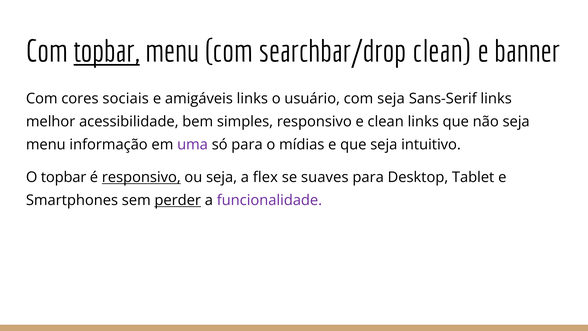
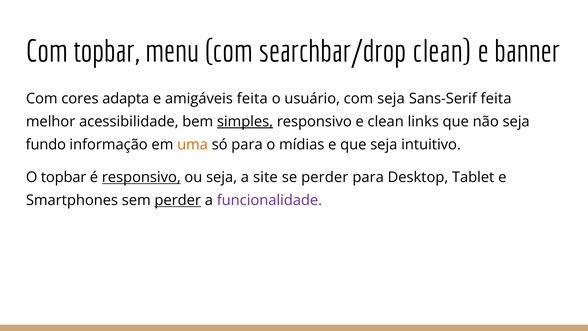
topbar underline: present -> none (107, 51)
sociais: sociais -> adapta (126, 98)
amigáveis links: links -> feita (252, 98)
Sans-Serif links: links -> feita (496, 98)
simples underline: none -> present (245, 121)
menu: menu -> fundo (46, 144)
uma colour: purple -> orange (193, 144)
flex: flex -> site (265, 177)
se suaves: suaves -> perder (325, 177)
